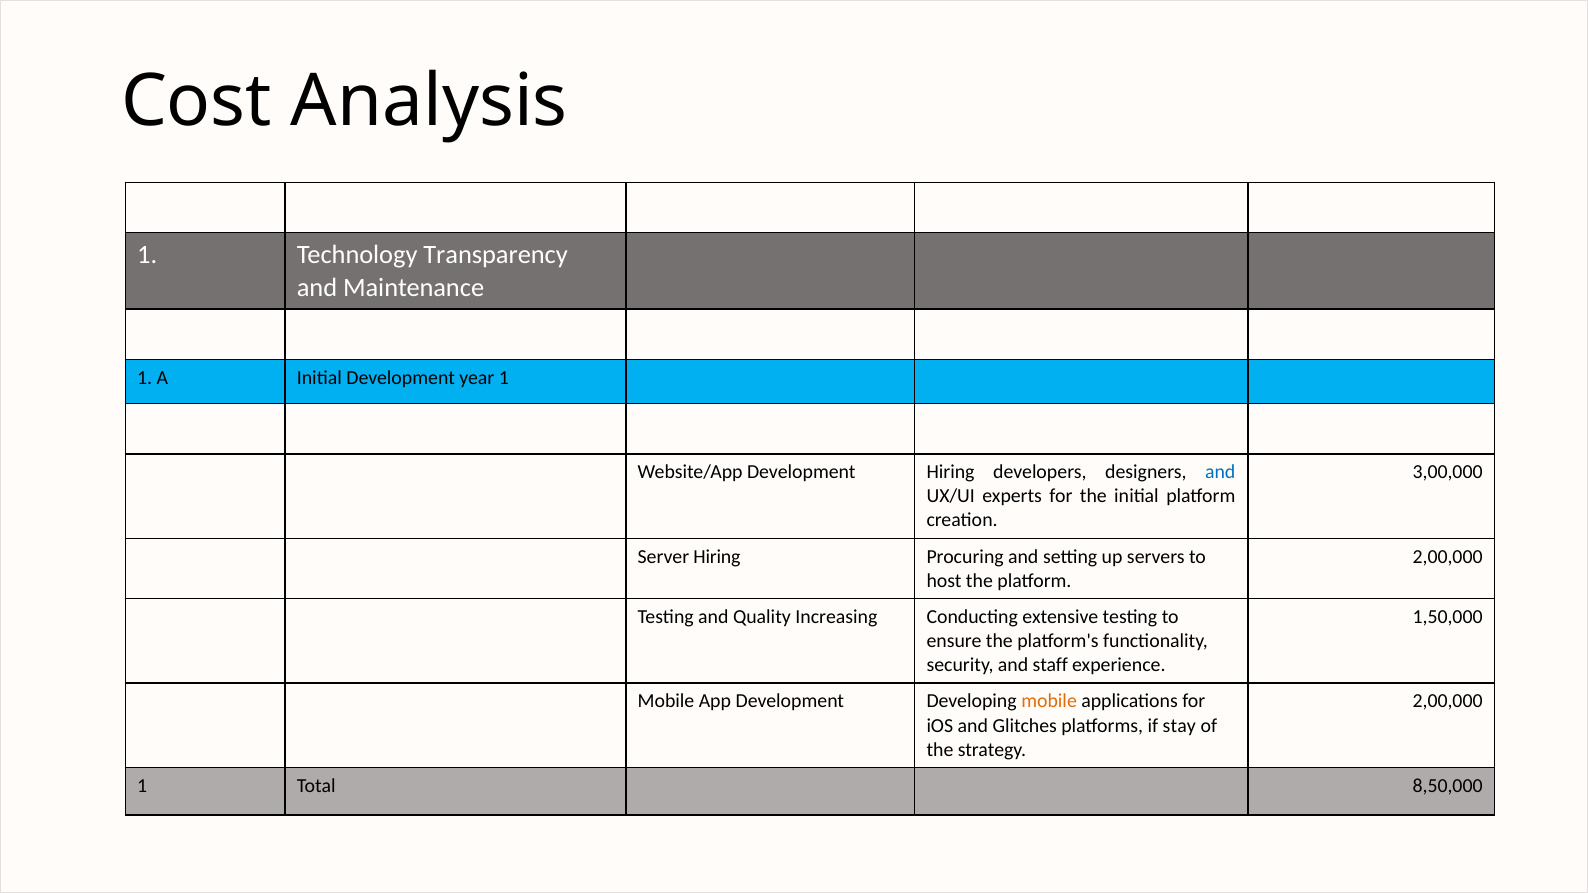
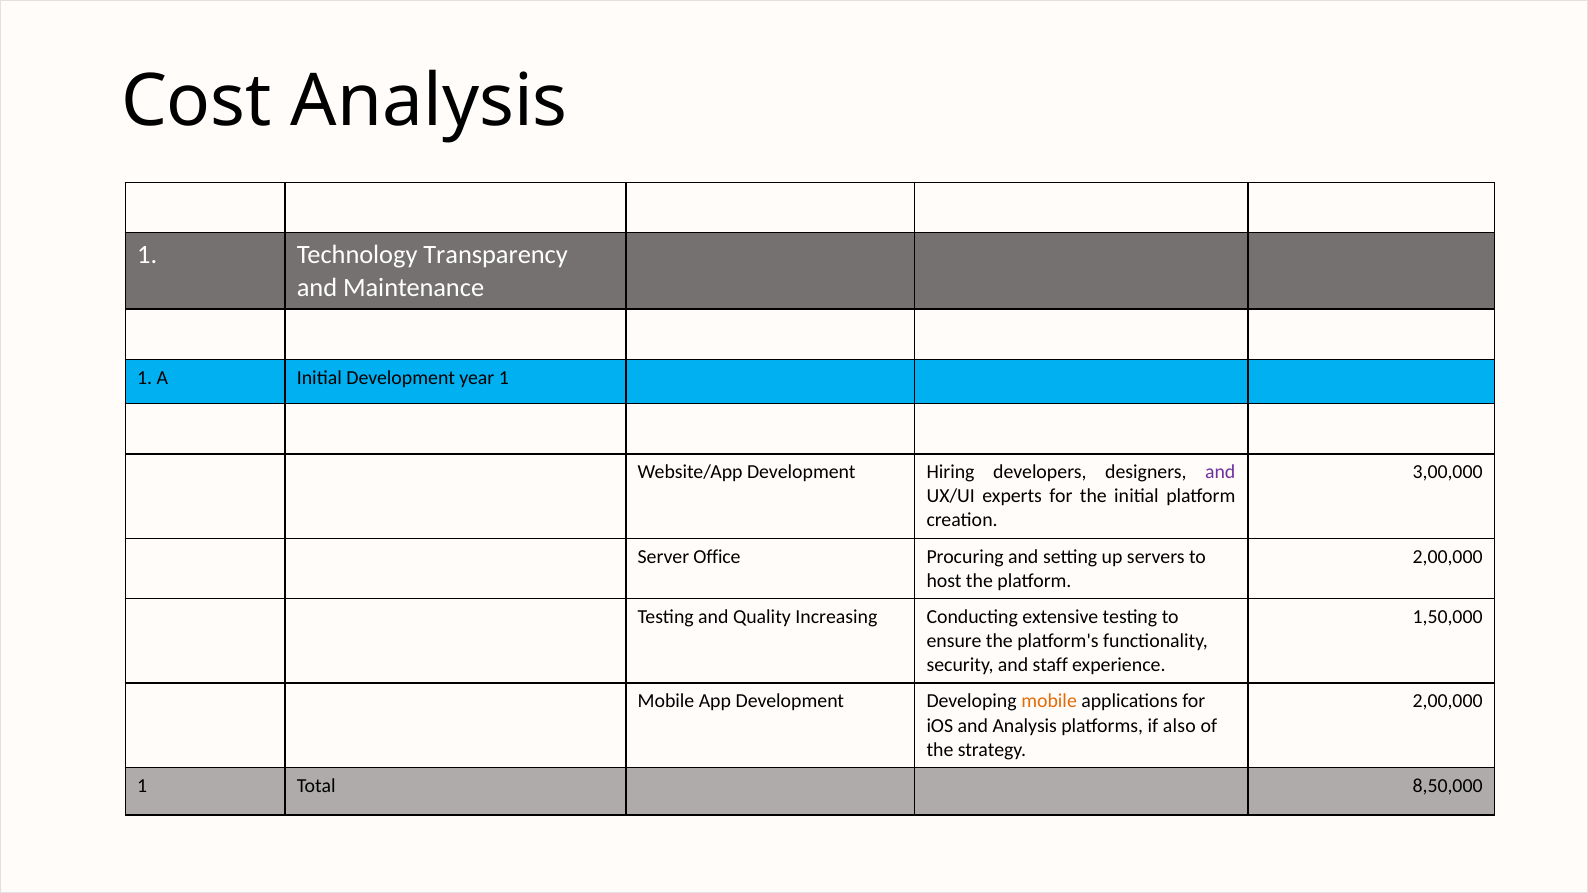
and colour: blue -> purple (1220, 472)
Server Hiring: Hiring -> Office (717, 557)
and Glitches: Glitches -> Analysis (1025, 726)
stay: stay -> also (1179, 726)
